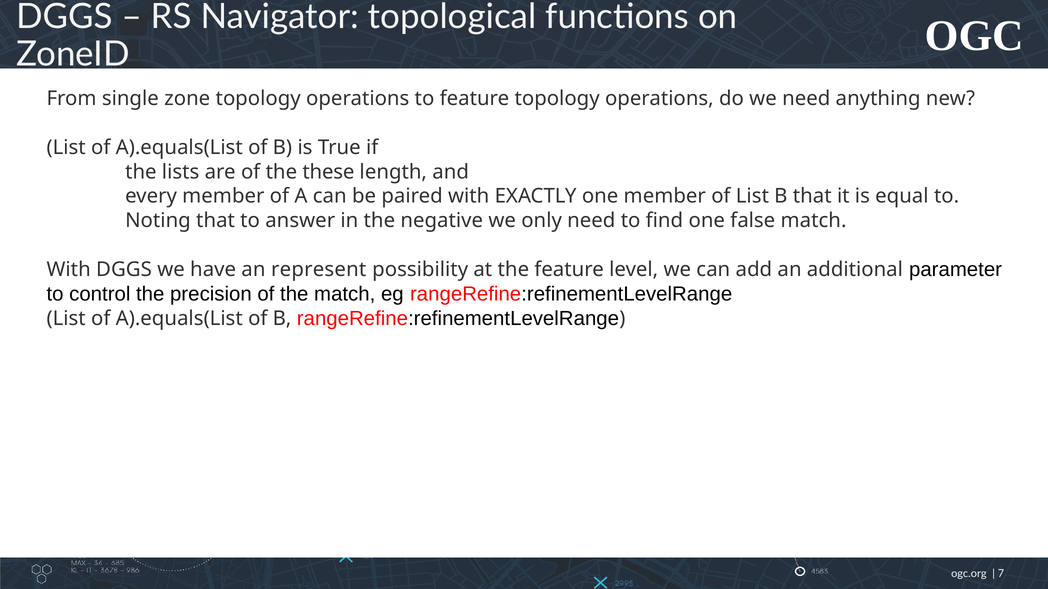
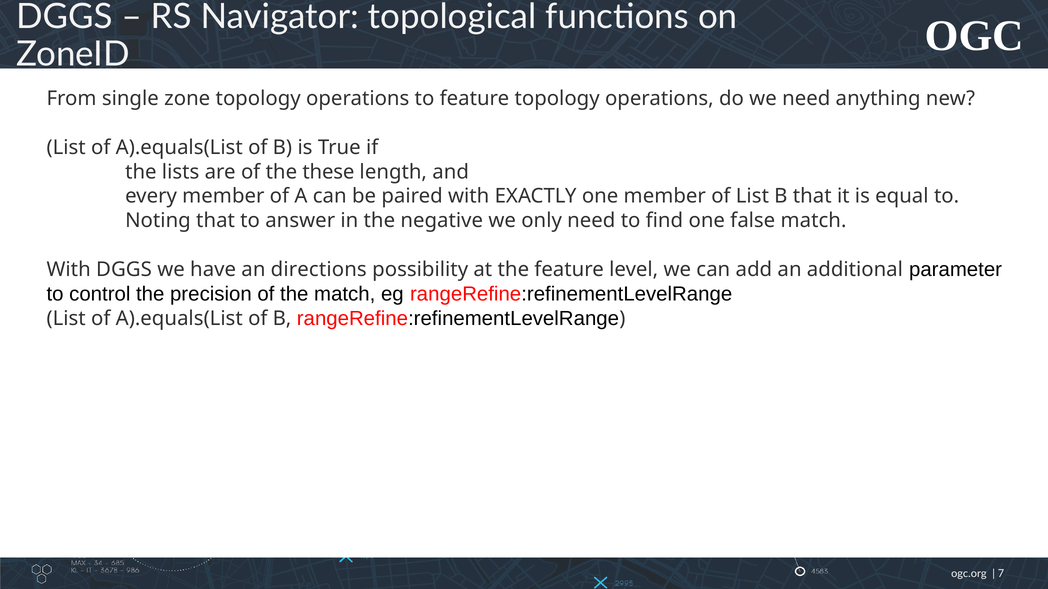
represent: represent -> directions (319, 270)
